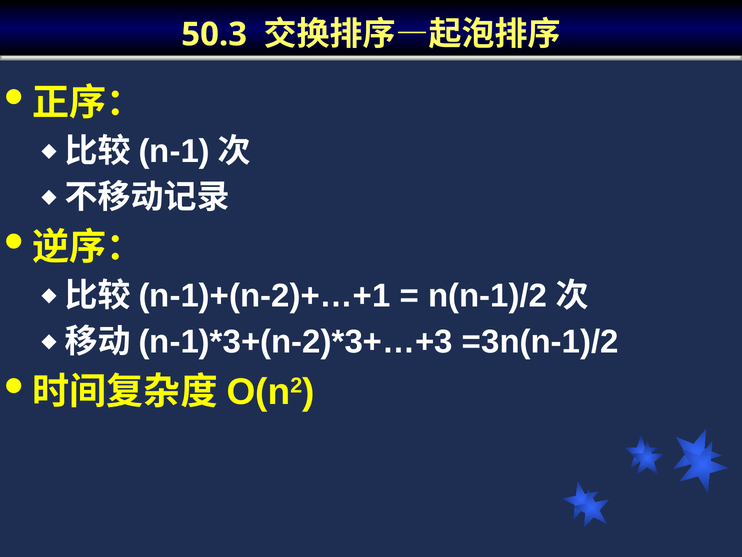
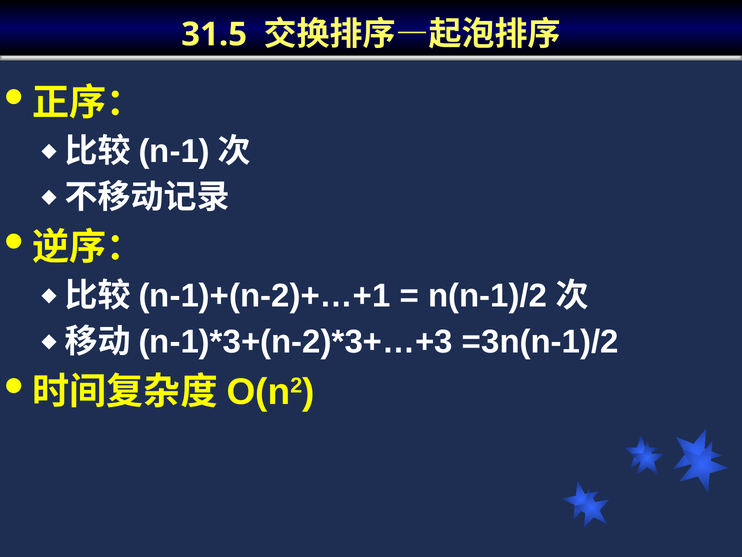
50.3: 50.3 -> 31.5 (214, 34)
